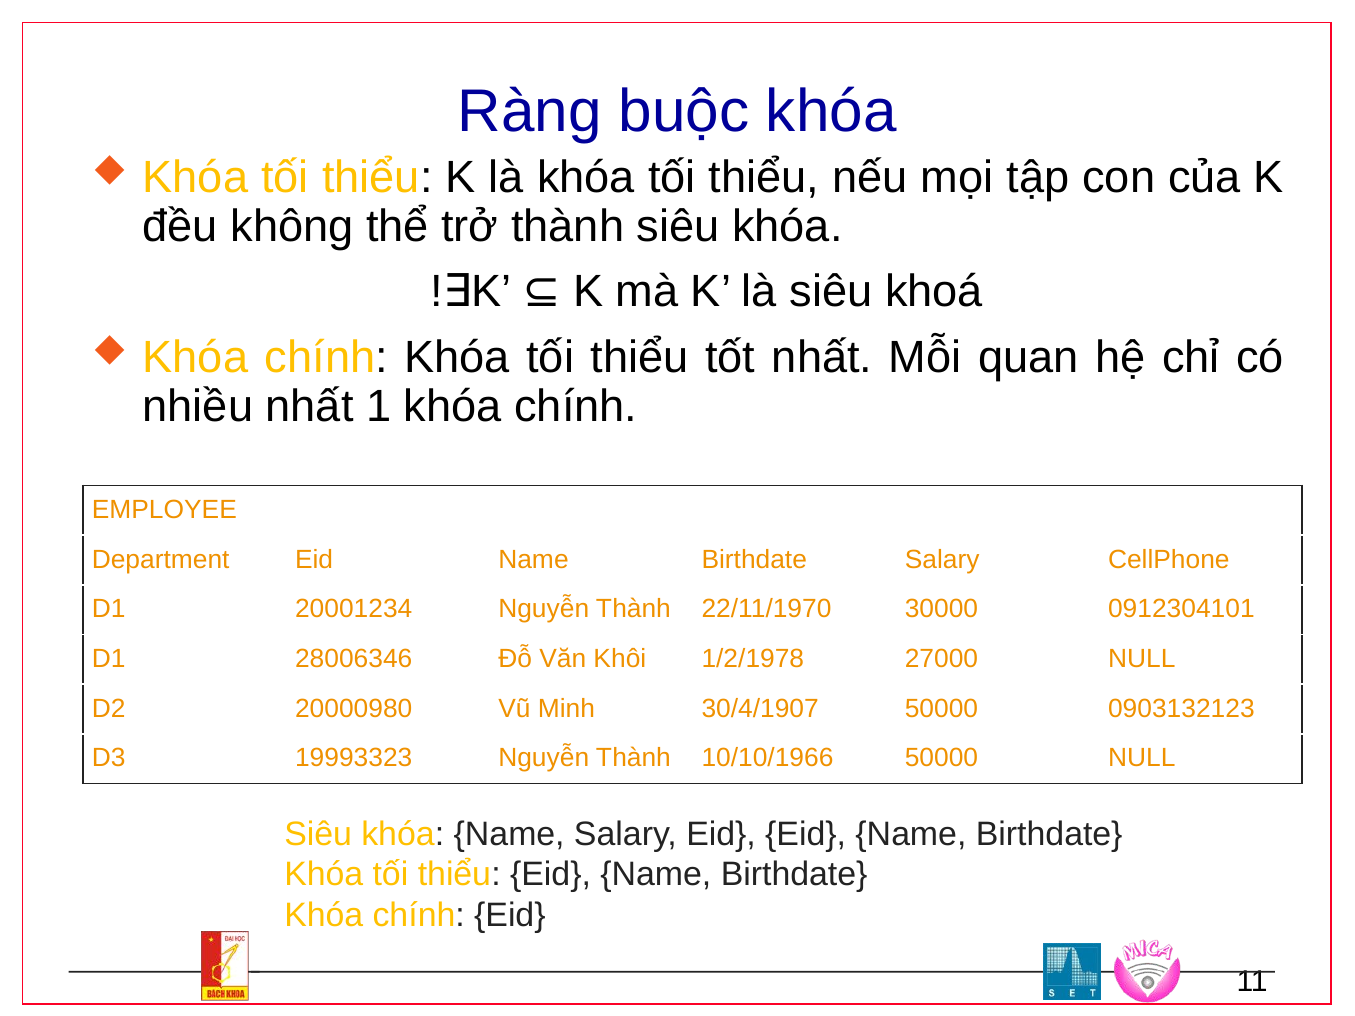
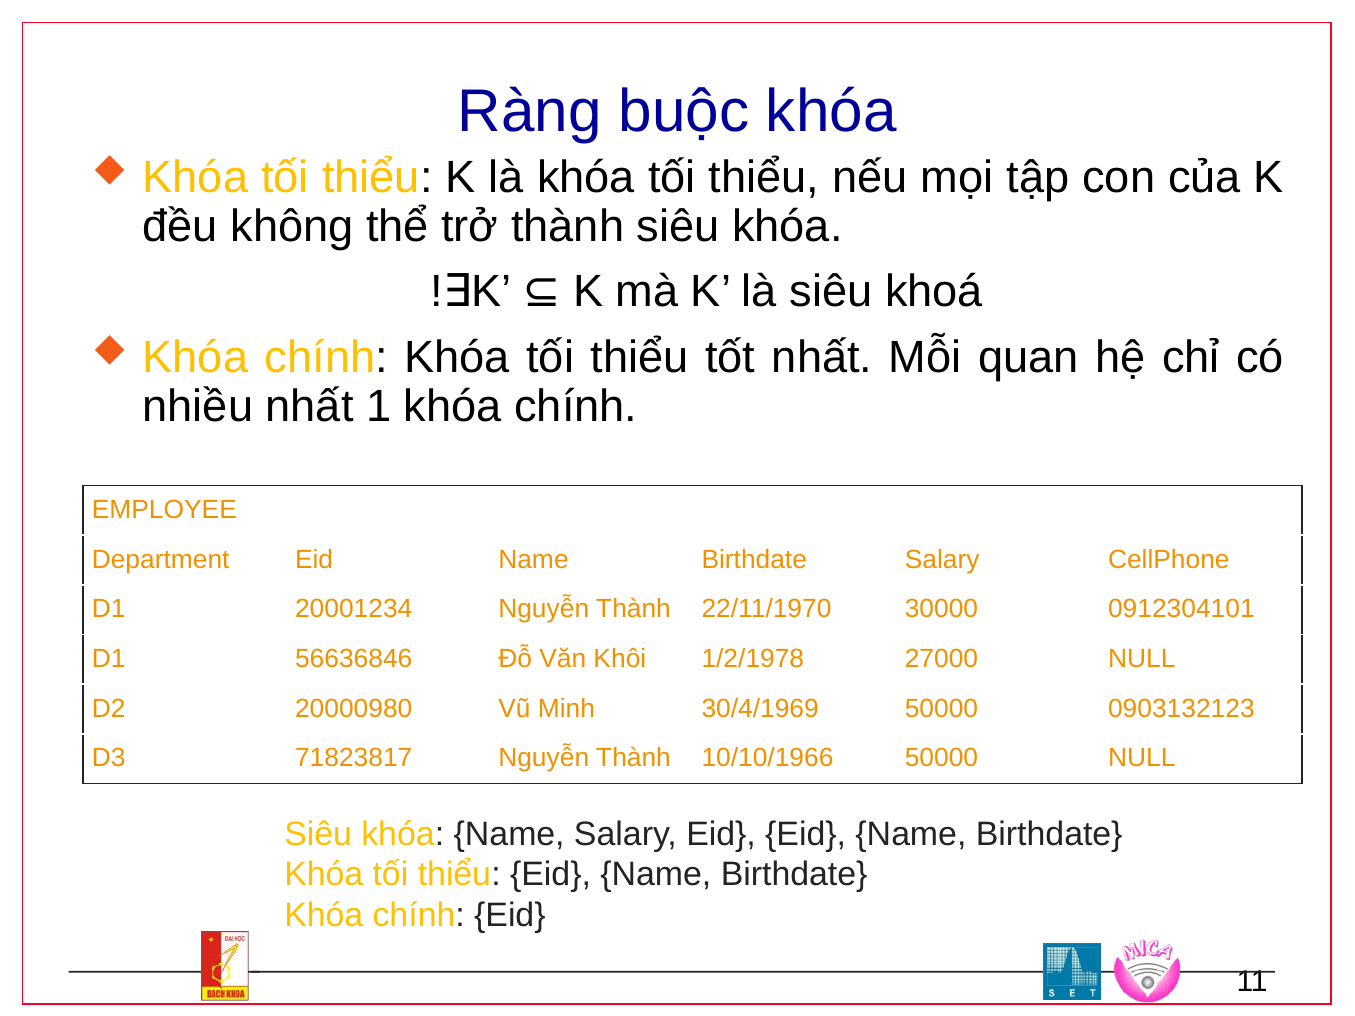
28006346: 28006346 -> 56636846 (354, 659)
30/4/1907: 30/4/1907 -> 30/4/1969 (760, 708)
19993323: 19993323 -> 71823817 (354, 758)
